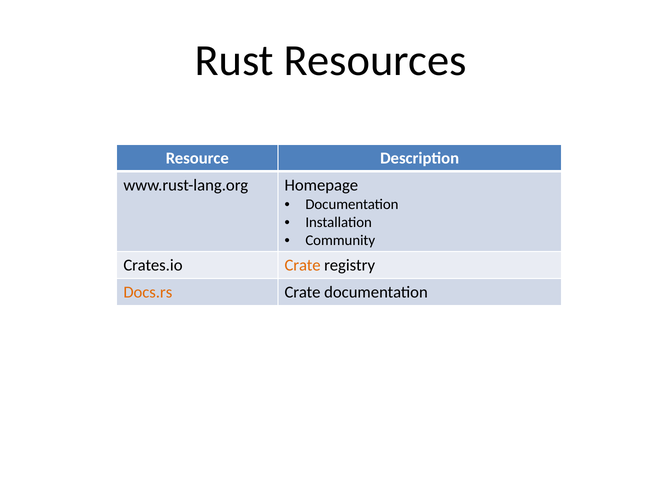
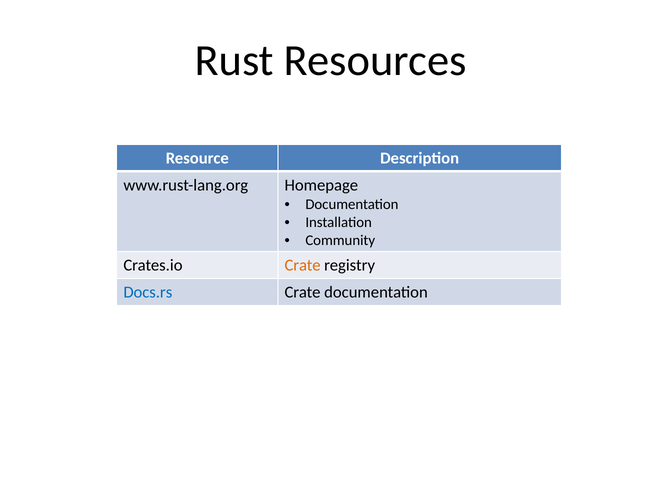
Docs.rs colour: orange -> blue (148, 292)
